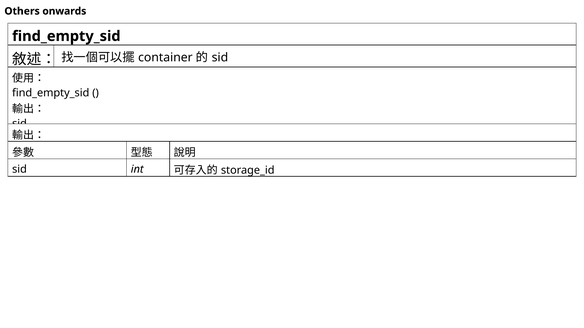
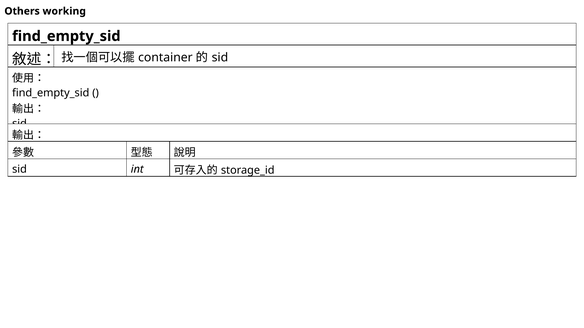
onwards: onwards -> working (64, 11)
